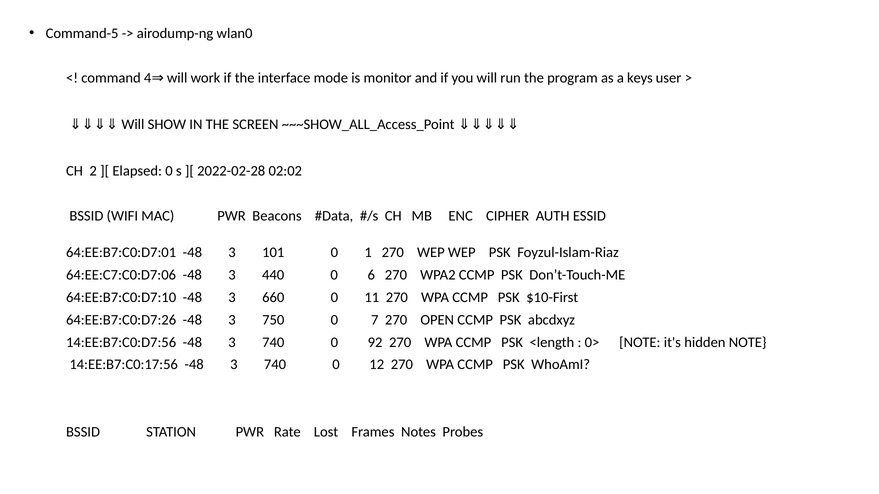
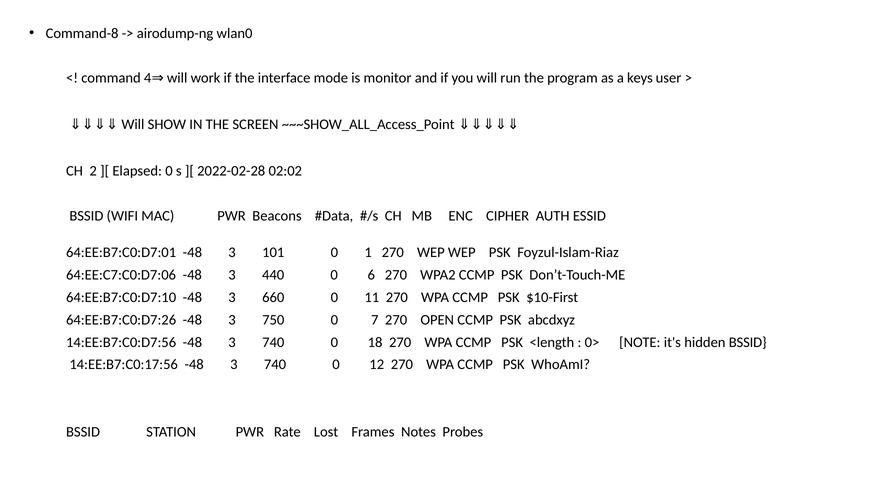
Command-5: Command-5 -> Command-8 (82, 33)
92: 92 -> 18 (375, 343)
hidden NOTE: NOTE -> BSSID (748, 343)
